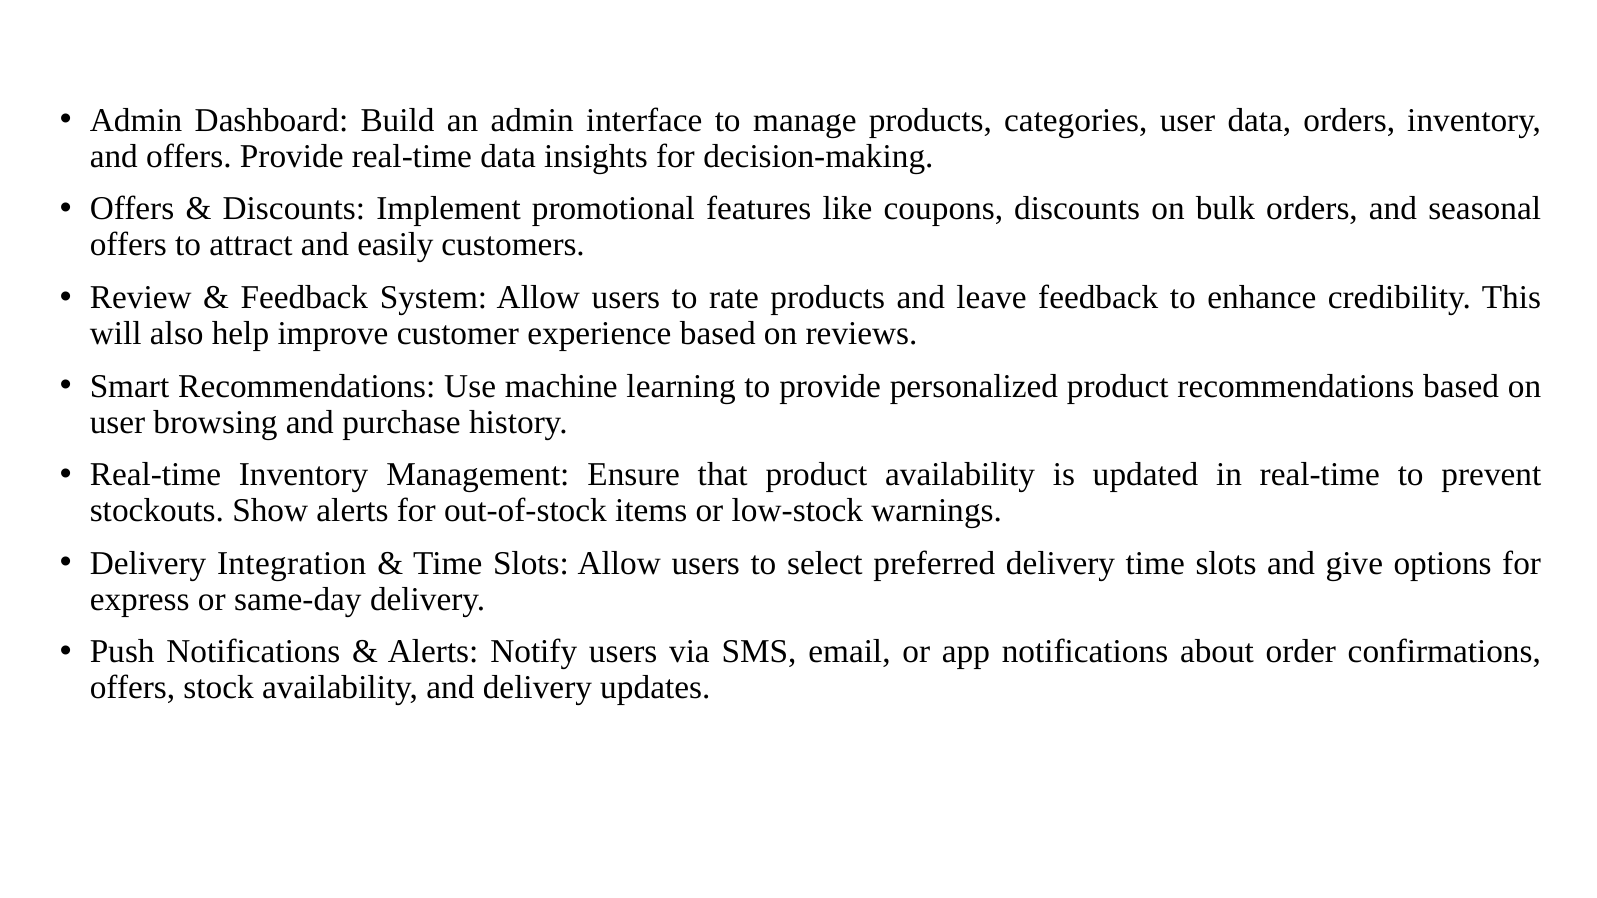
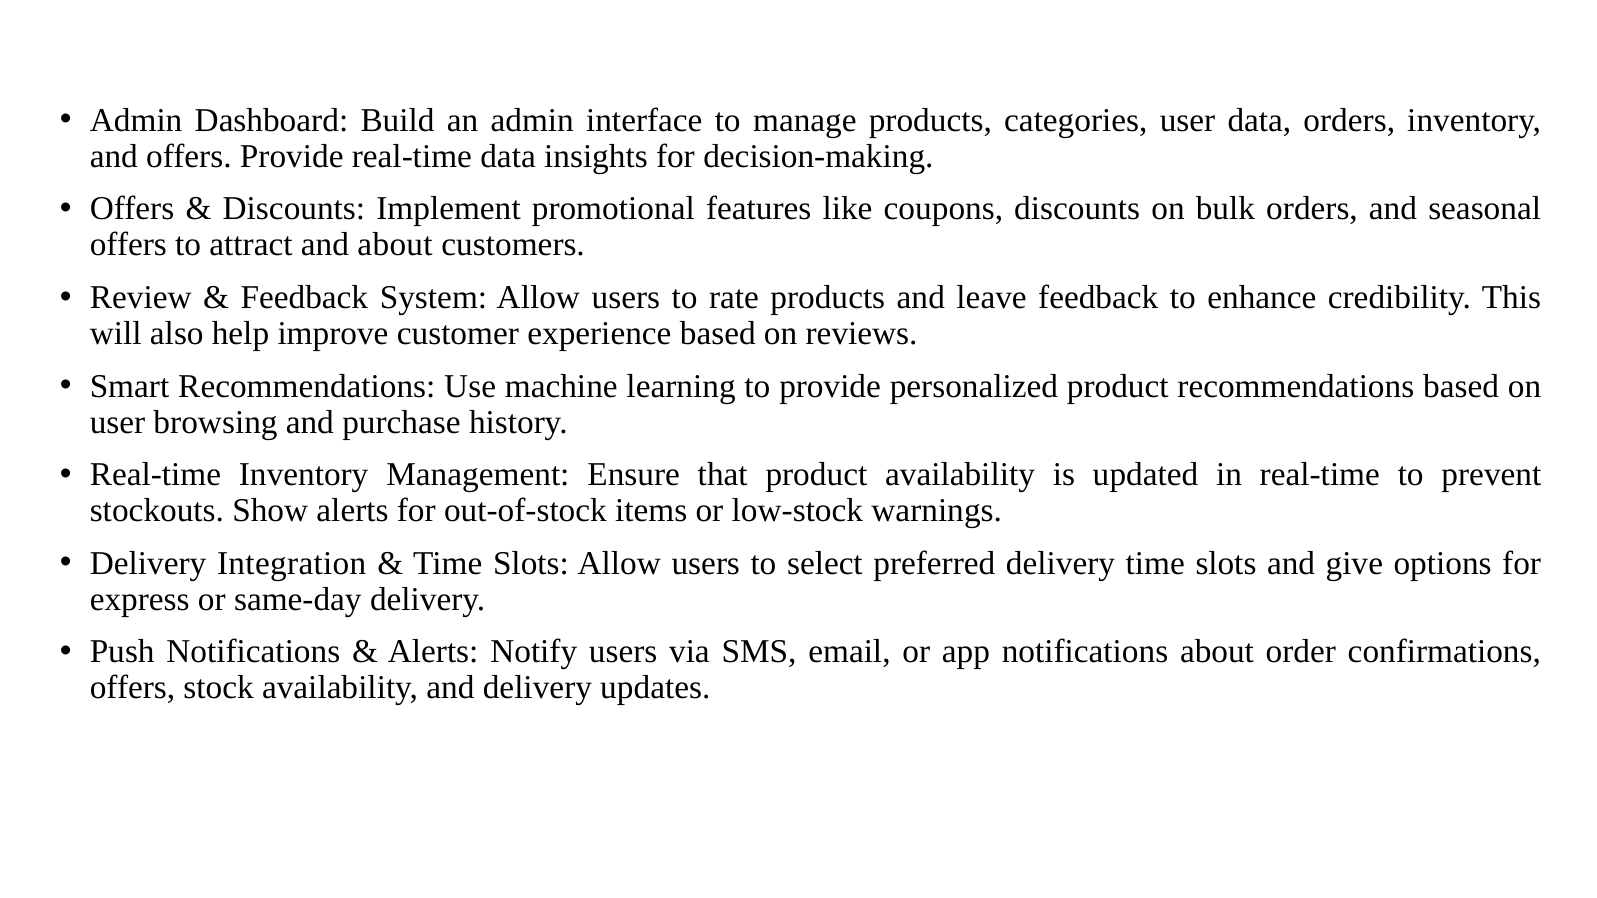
and easily: easily -> about (395, 245)
